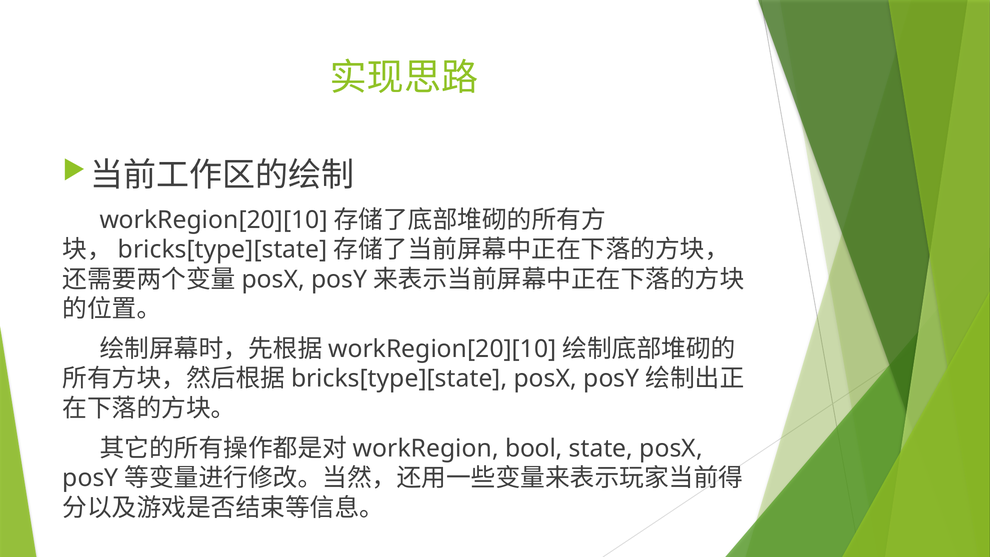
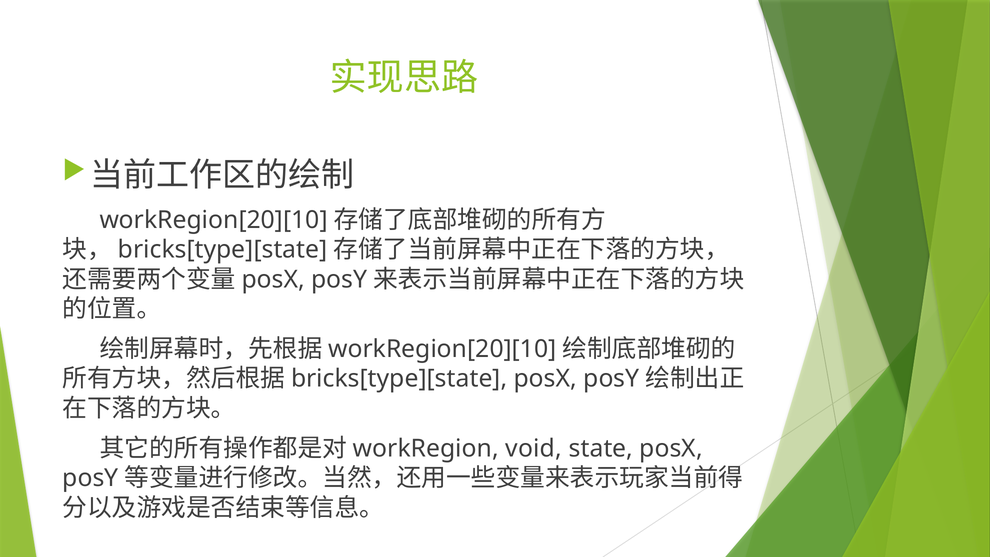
bool: bool -> void (534, 448)
